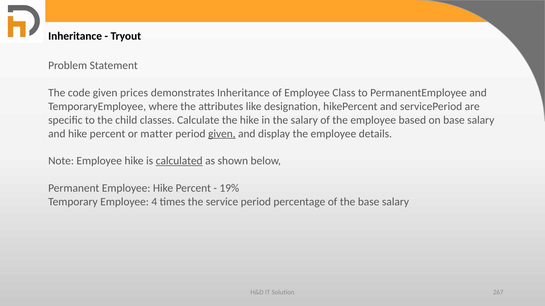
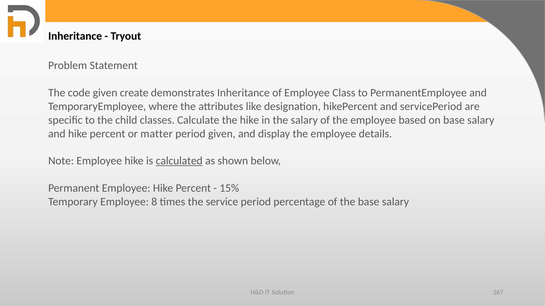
prices: prices -> create (134, 93)
given underline: present -> none (222, 134)
19%: 19% -> 15% (229, 188)
4: 4 -> 8 (154, 202)
